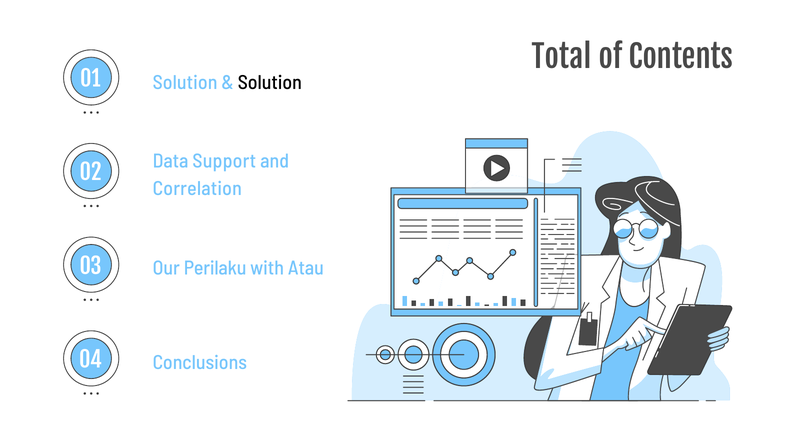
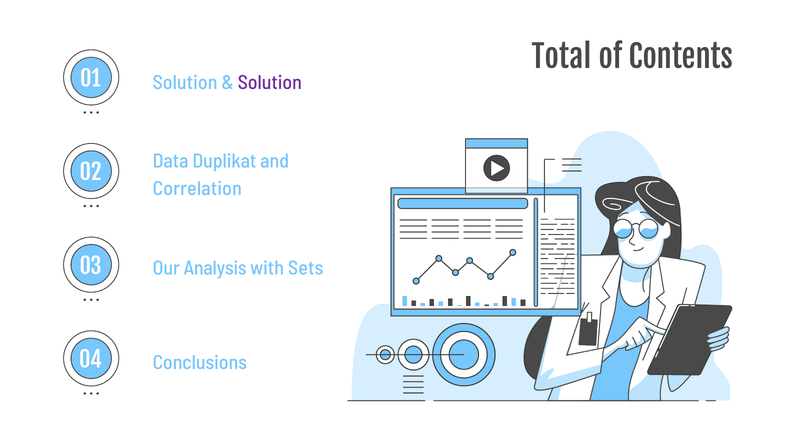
Solution colour: black -> purple (270, 83)
Support: Support -> Duplikat (224, 161)
Perilaku: Perilaku -> Analysis (215, 269)
Atau: Atau -> Sets (306, 269)
